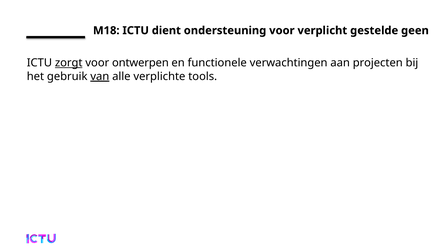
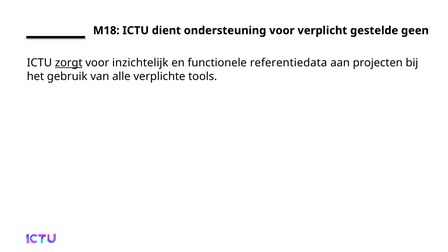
ontwerpen: ontwerpen -> inzichtelijk (140, 63)
verwachtingen: verwachtingen -> referentiedata (289, 63)
van underline: present -> none (100, 76)
